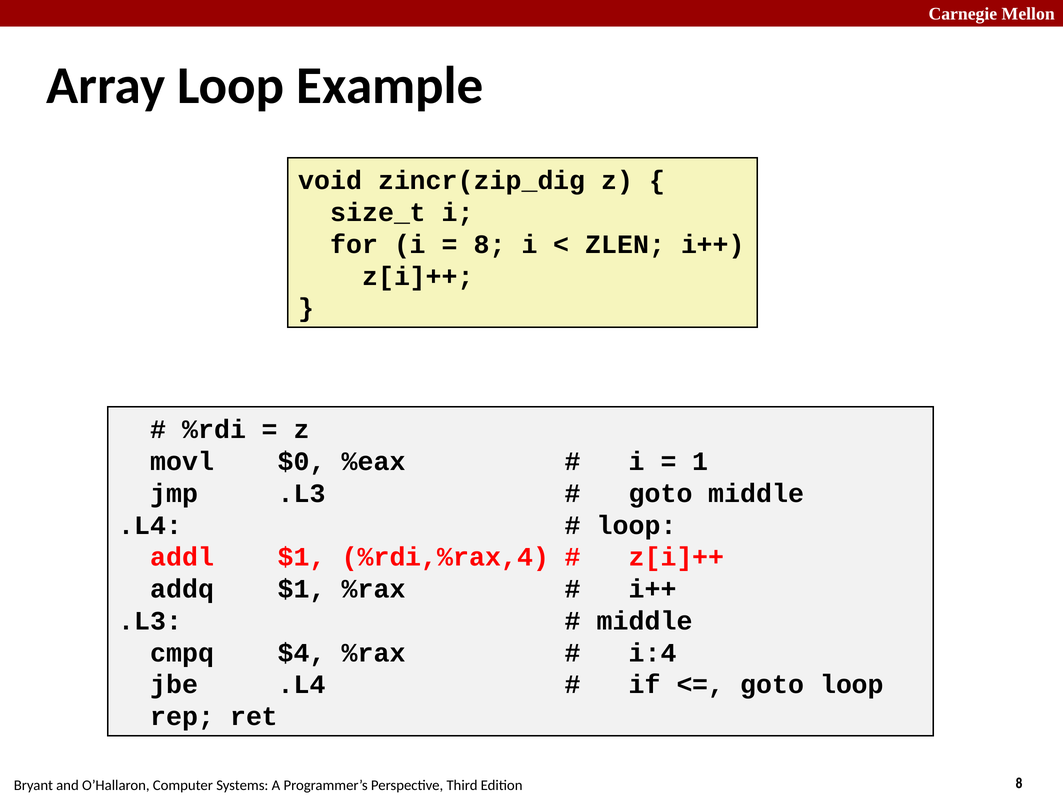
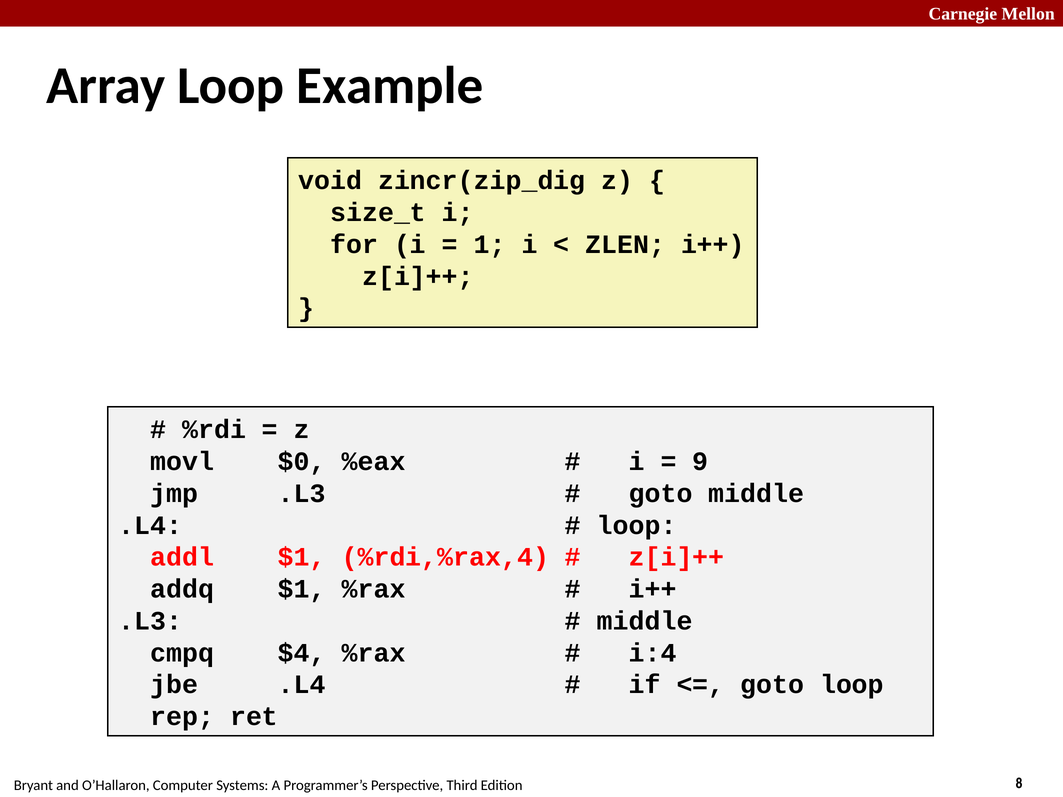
8: 8 -> 1 (490, 244)
1: 1 -> 9 (700, 462)
